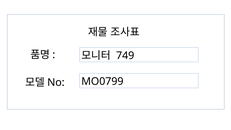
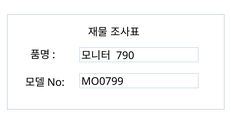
749: 749 -> 790 (125, 55)
